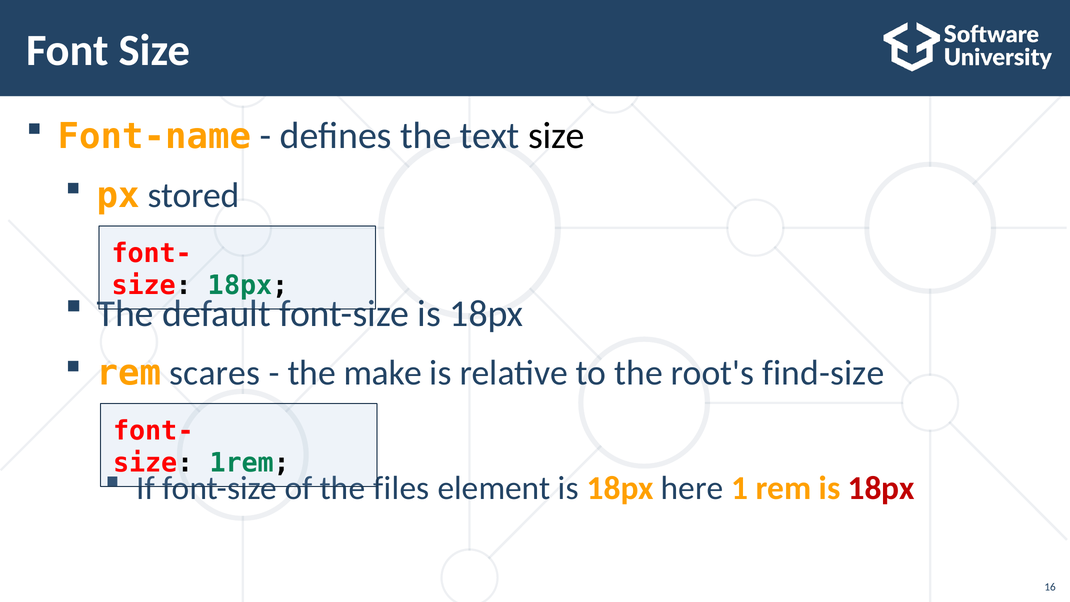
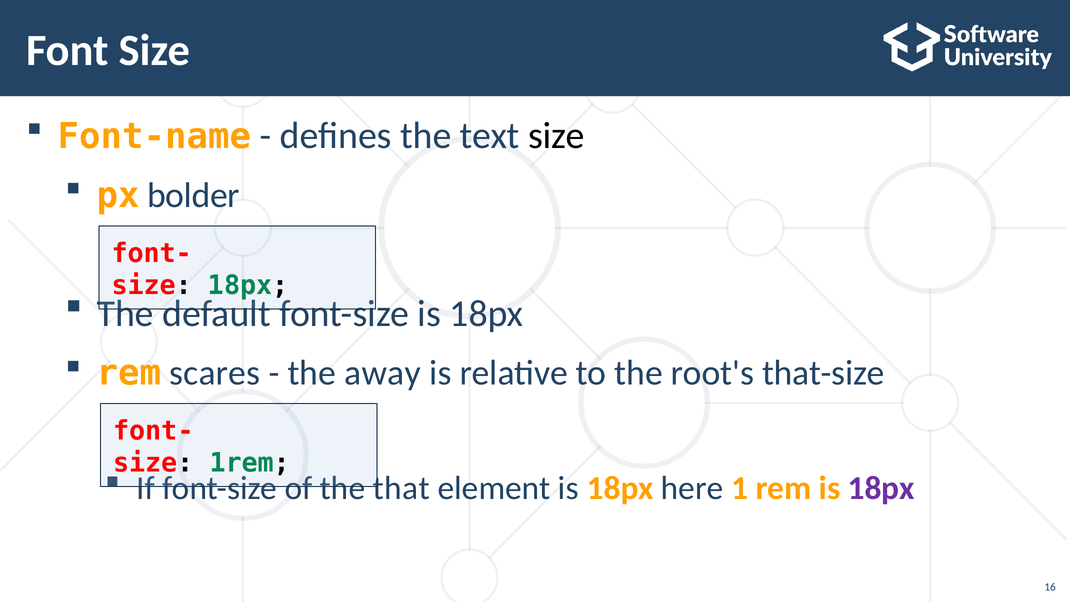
stored: stored -> bolder (193, 195)
make: make -> away (383, 373)
find-size: find-size -> that-size (823, 373)
files: files -> that (401, 488)
18px colour: red -> purple (881, 488)
